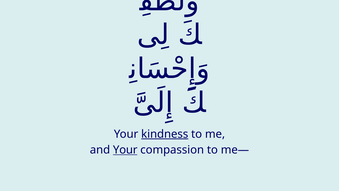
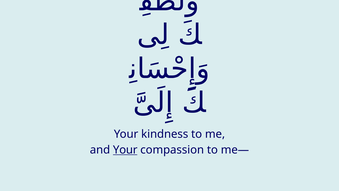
kindness underline: present -> none (165, 134)
